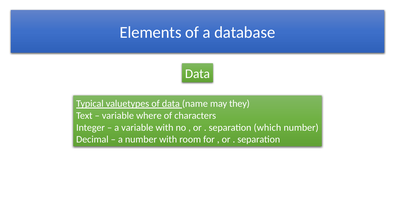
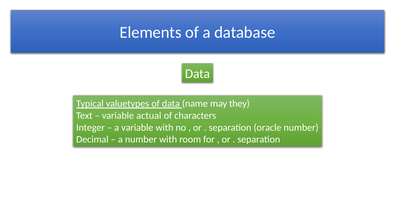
where: where -> actual (149, 115)
which: which -> oracle (267, 127)
